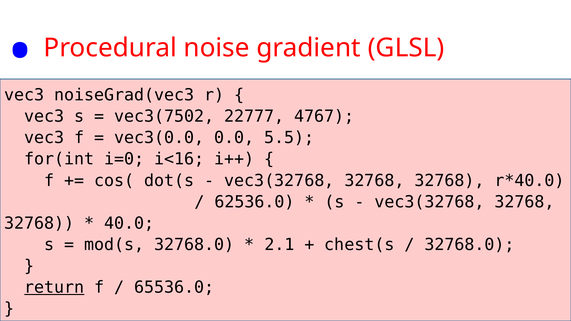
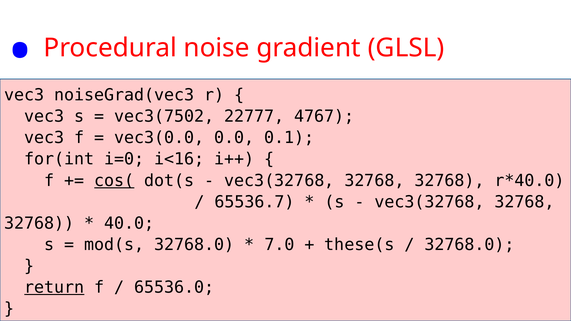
5.5: 5.5 -> 0.1 (289, 138)
cos( underline: none -> present (114, 181)
62536.0: 62536.0 -> 65536.7 (254, 202)
2.1: 2.1 -> 7.0 (279, 245)
chest(s: chest(s -> these(s (359, 245)
